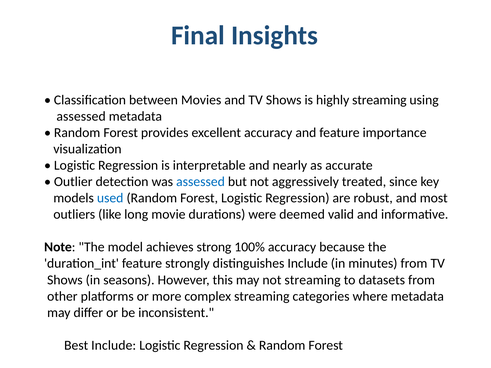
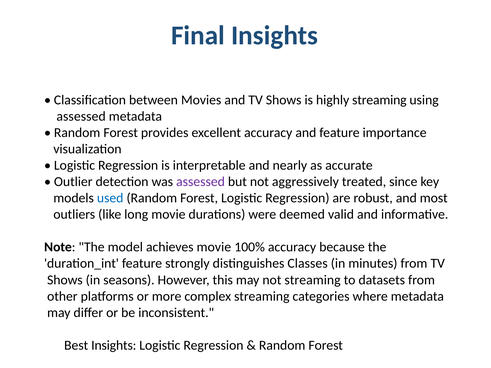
assessed colour: blue -> purple (201, 182)
achieves strong: strong -> movie (214, 247)
distinguishes Include: Include -> Classes (308, 264)
Best Include: Include -> Insights (114, 346)
